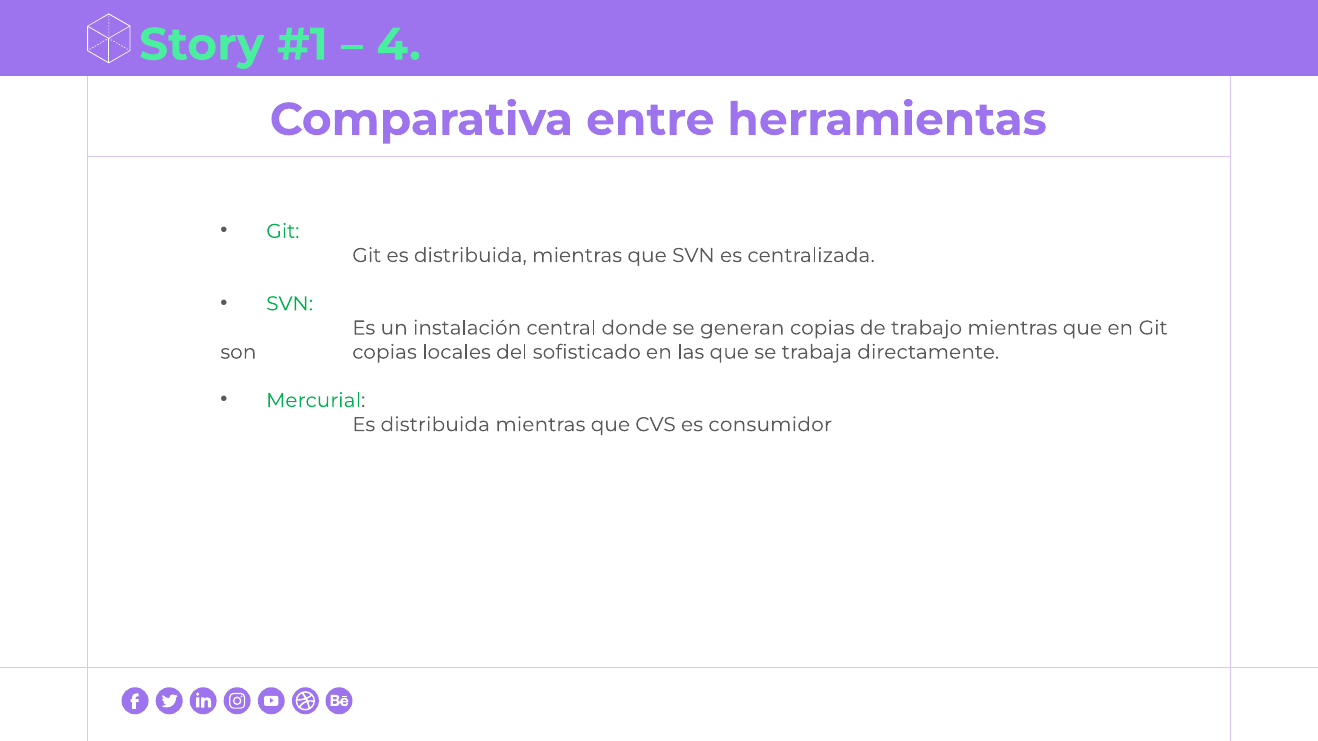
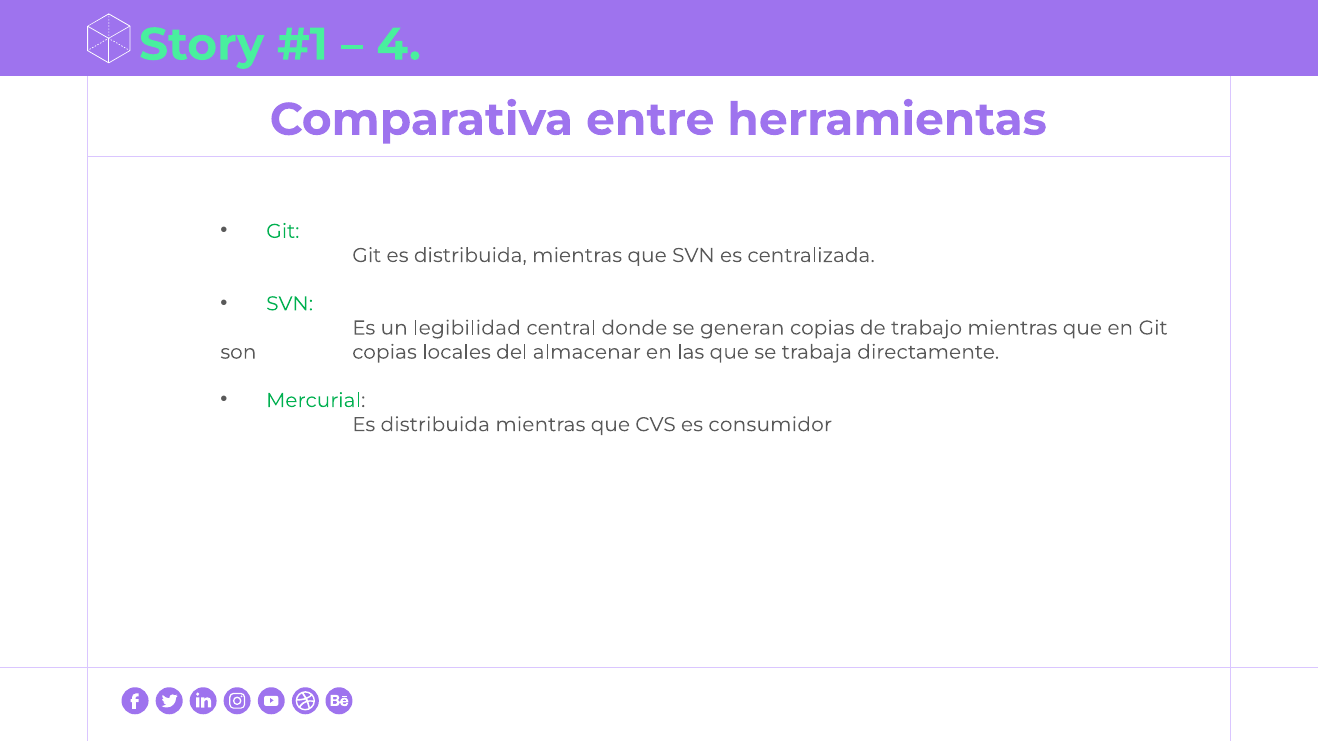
instalación: instalación -> legibilidad (467, 328)
sofisticado: sofisticado -> almacenar (587, 352)
